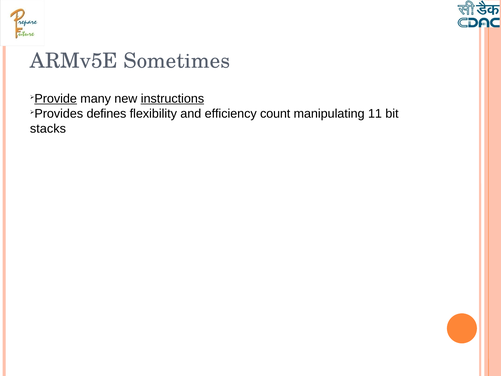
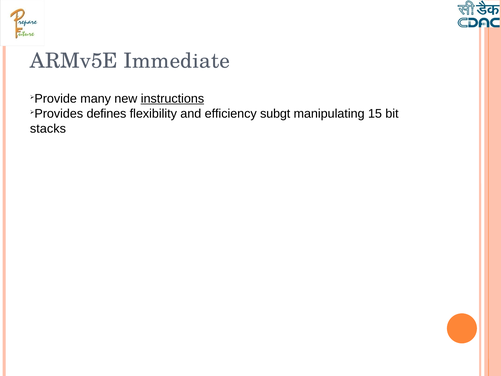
Sometimes: Sometimes -> Immediate (177, 61)
Provide underline: present -> none (56, 99)
count: count -> subgt (275, 114)
11: 11 -> 15 (375, 114)
